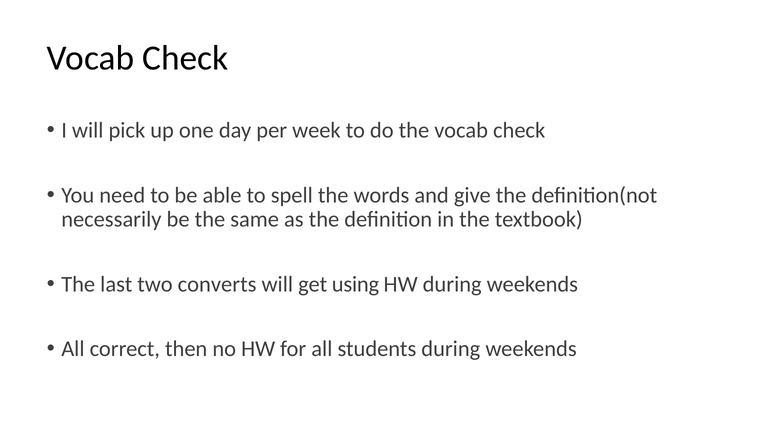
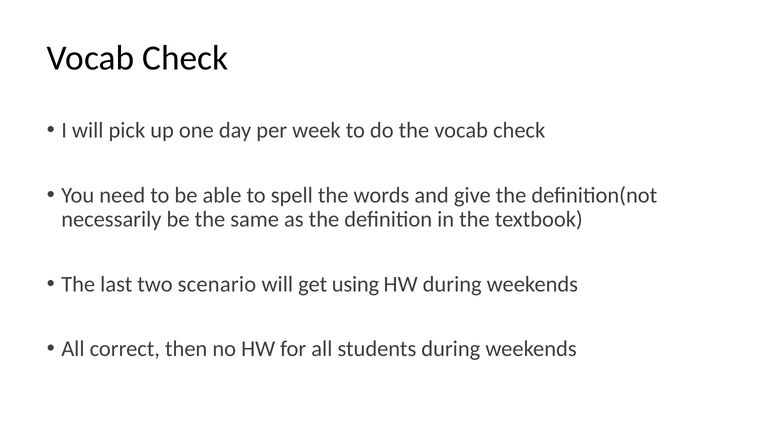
converts: converts -> scenario (217, 284)
